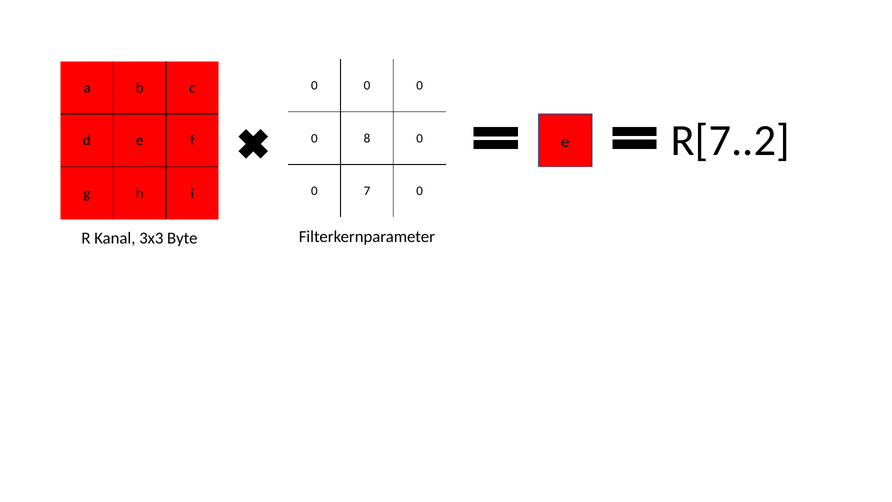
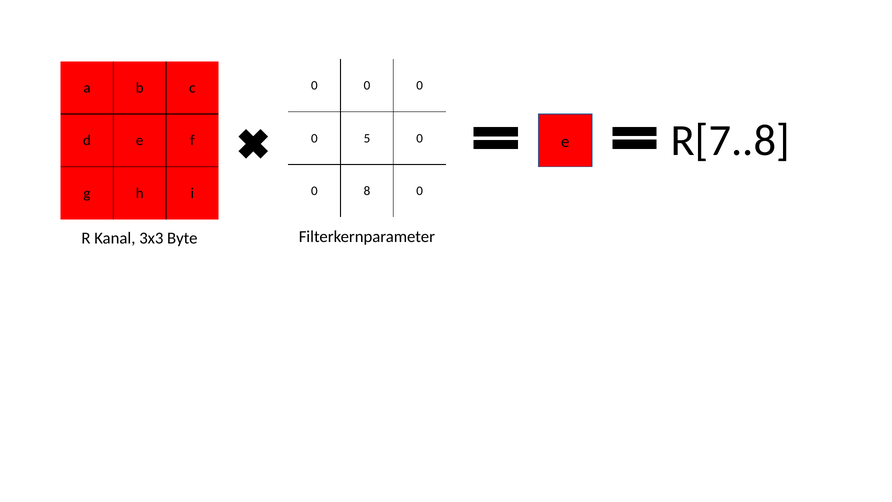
8: 8 -> 5 (367, 138)
R[7..2: R[7..2 -> R[7..8 (730, 140)
7: 7 -> 8 (367, 191)
